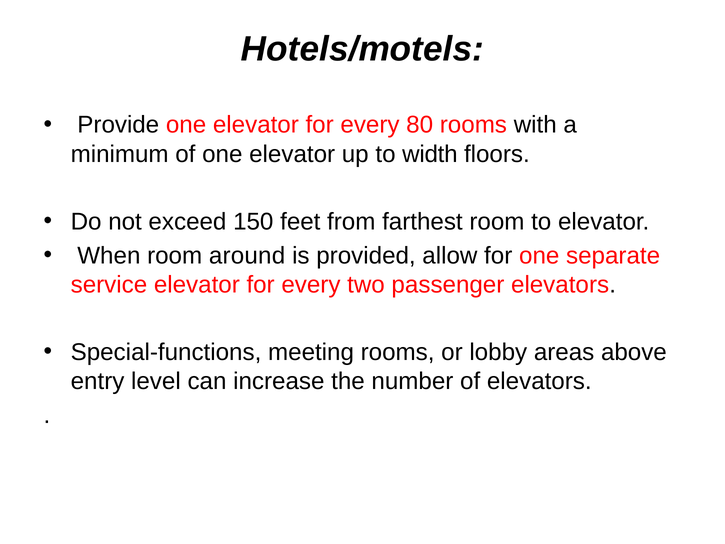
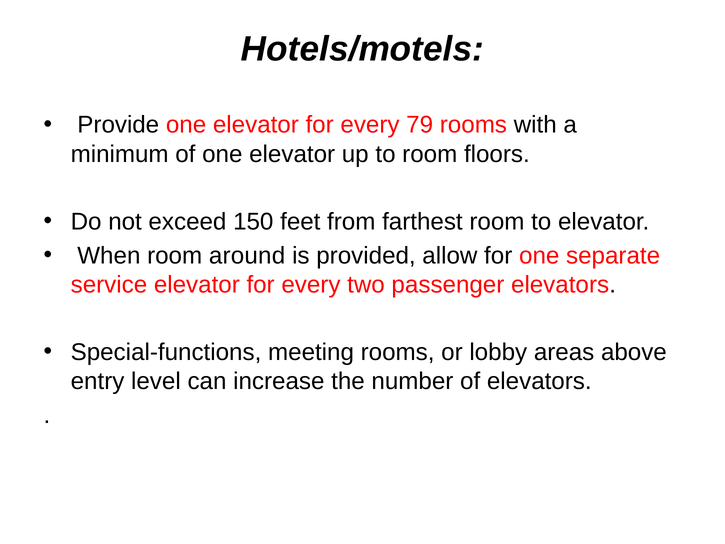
80: 80 -> 79 (420, 125)
to width: width -> room (430, 154)
